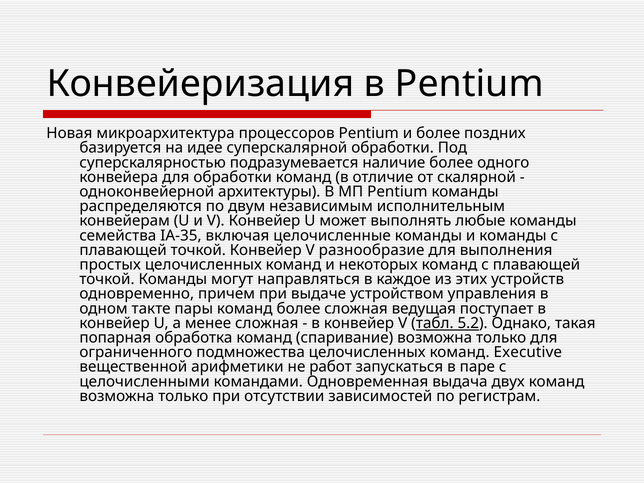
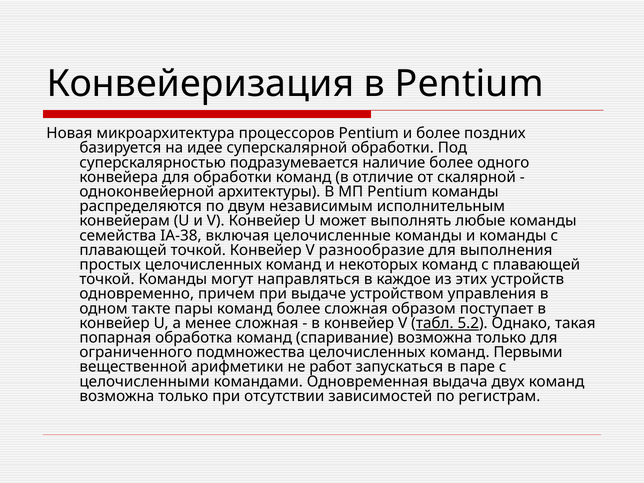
IA-35: IA-35 -> IA-38 (181, 236)
ведущая: ведущая -> образом (424, 309)
Executive: Executive -> Первыми (528, 352)
